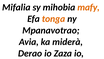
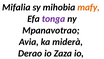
tonga colour: orange -> purple (54, 19)
